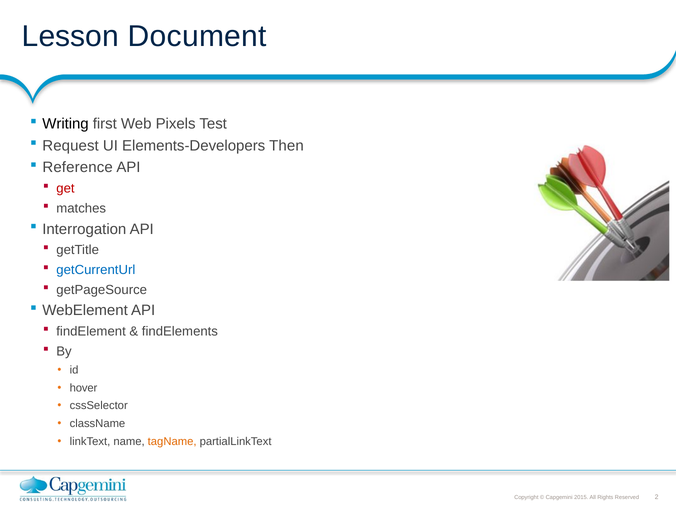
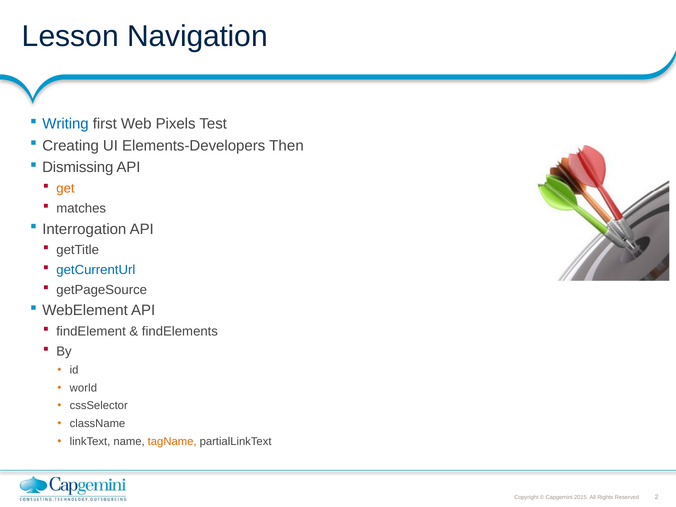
Document: Document -> Navigation (197, 36)
Writing colour: black -> blue (66, 124)
Request: Request -> Creating (71, 146)
Reference: Reference -> Dismissing (78, 168)
get colour: red -> orange (65, 188)
hover: hover -> world (83, 388)
